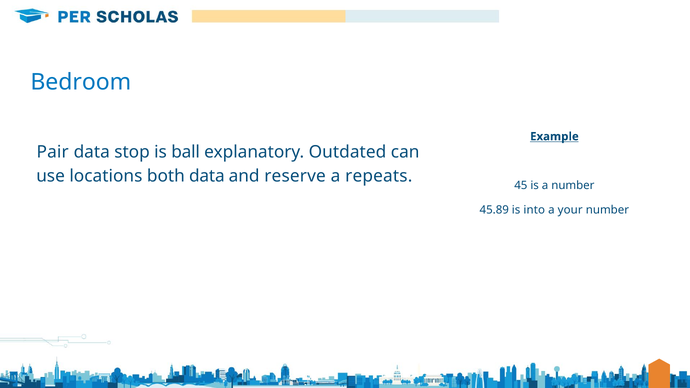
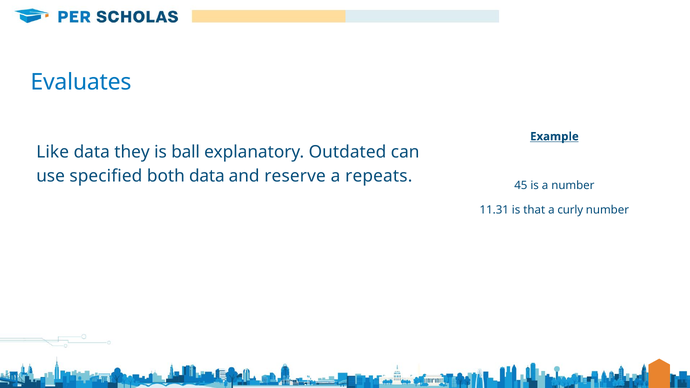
Bedroom: Bedroom -> Evaluates (81, 82)
Pair: Pair -> Like (53, 152)
stop: stop -> they (132, 152)
locations: locations -> specified (106, 176)
45.89: 45.89 -> 11.31 (494, 210)
into: into -> that (534, 210)
your: your -> curly (570, 210)
